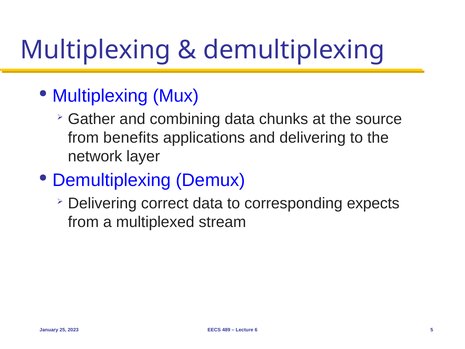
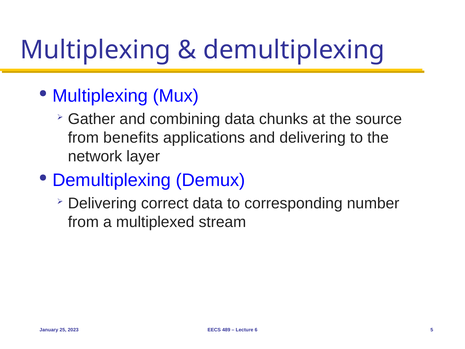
expects: expects -> number (373, 203)
